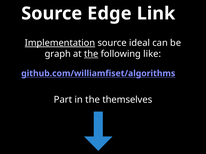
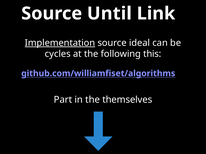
Edge: Edge -> Until (109, 14)
graph: graph -> cycles (58, 54)
the underline: present -> none (91, 54)
like: like -> this (152, 54)
